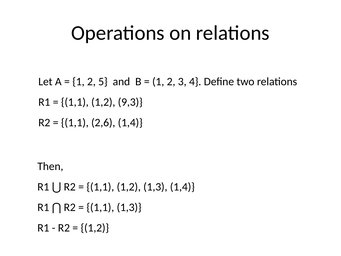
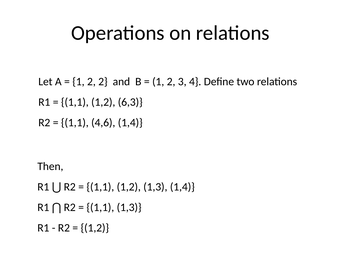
2 5: 5 -> 2 (103, 82)
9,3: 9,3 -> 6,3 (130, 102)
2,6: 2,6 -> 4,6 (103, 122)
